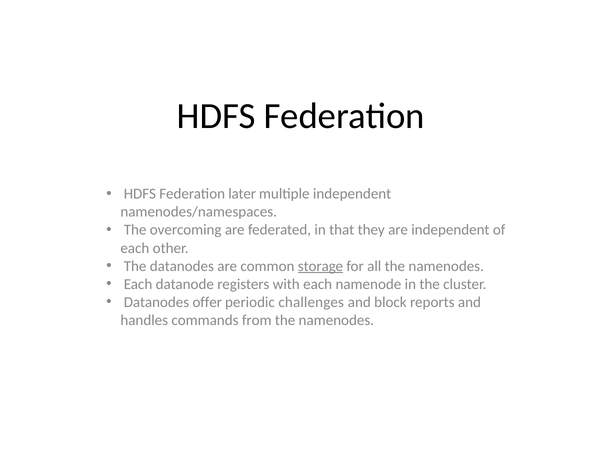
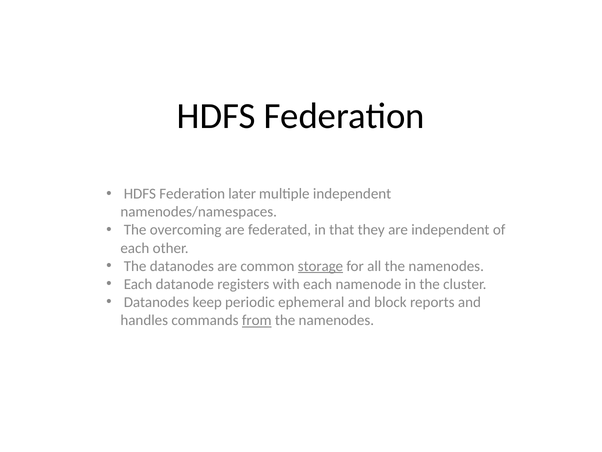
offer: offer -> keep (207, 302)
challenges: challenges -> ephemeral (311, 302)
from underline: none -> present (257, 320)
